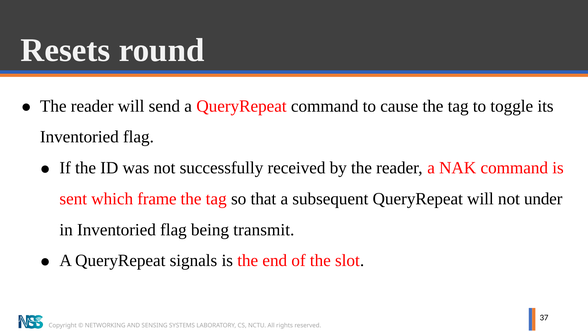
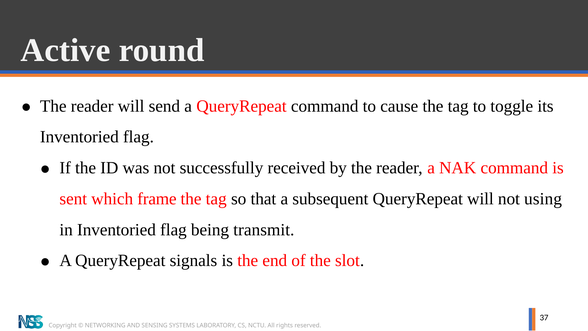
Resets: Resets -> Active (65, 50)
under: under -> using (543, 199)
